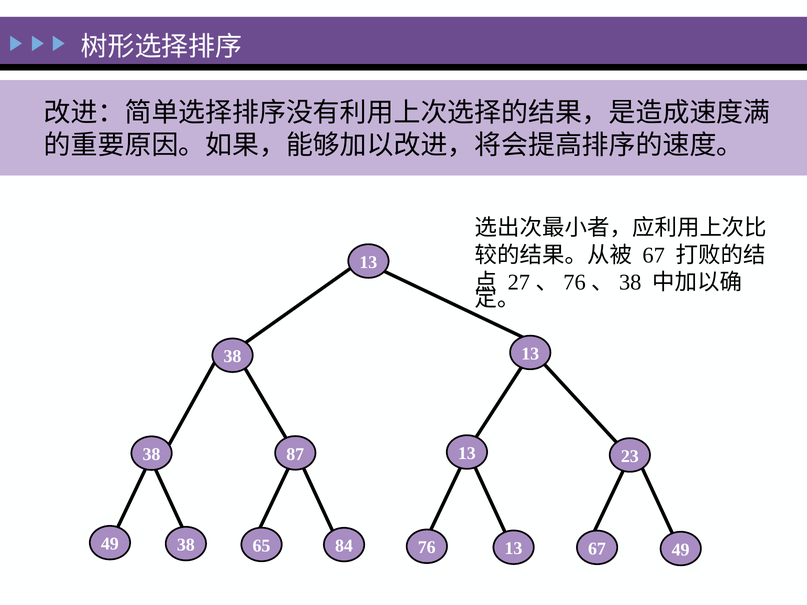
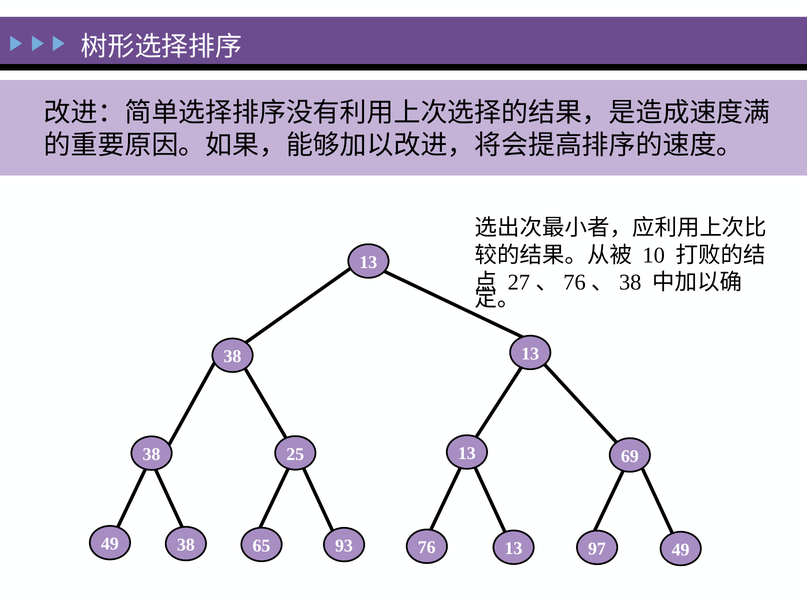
67: 67 -> 10 (654, 255)
87: 87 -> 25 (295, 454)
23: 23 -> 69 (630, 456)
84: 84 -> 93 (344, 546)
76 67: 67 -> 97 (597, 549)
